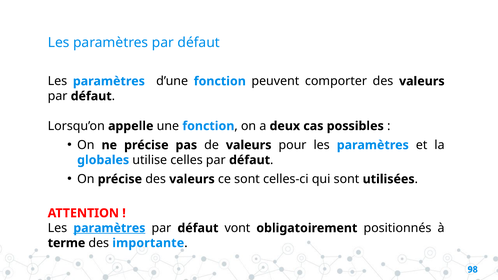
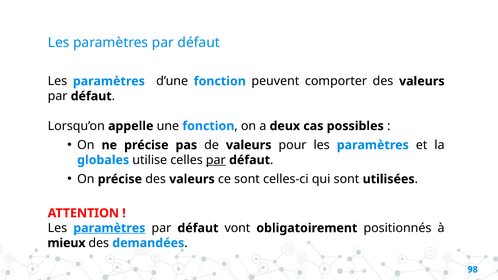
par underline: none -> present (216, 160)
terme: terme -> mieux (66, 243)
importante: importante -> demandées (148, 243)
